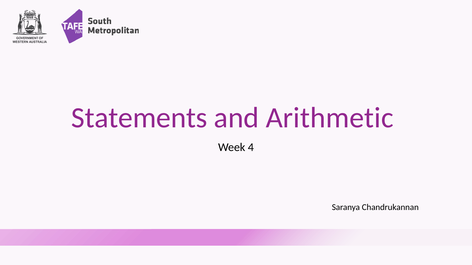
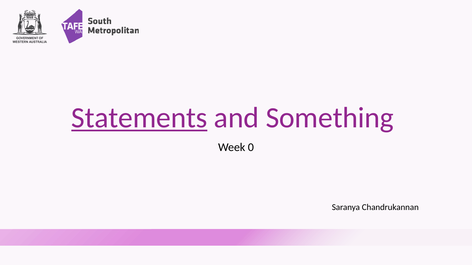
Statements underline: none -> present (139, 118)
Arithmetic: Arithmetic -> Something (330, 118)
4: 4 -> 0 (251, 148)
